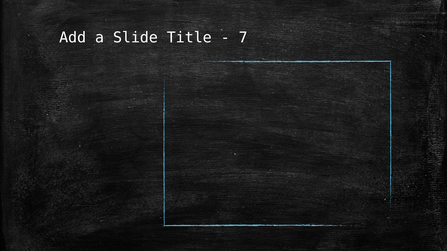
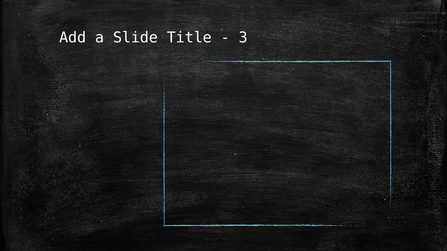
7: 7 -> 3 (243, 38)
